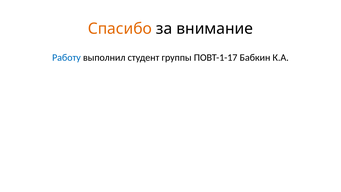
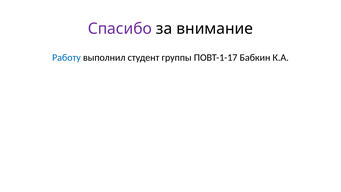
Спасибо colour: orange -> purple (120, 29)
